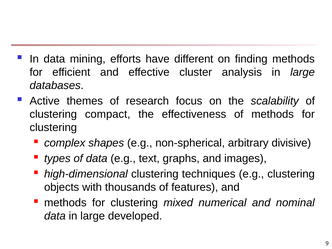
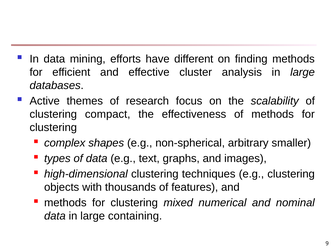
divisive: divisive -> smaller (291, 143)
developed: developed -> containing (135, 216)
